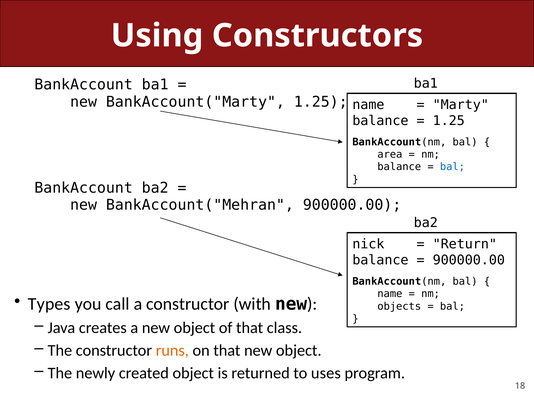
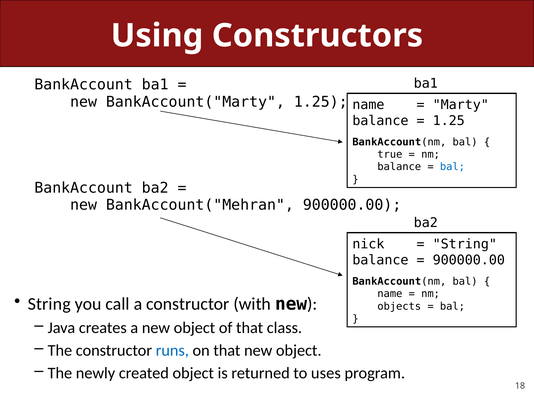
area: area -> true (390, 155)
Return: Return -> String (465, 245)
Types: Types -> String (49, 304)
runs colour: orange -> blue (172, 351)
